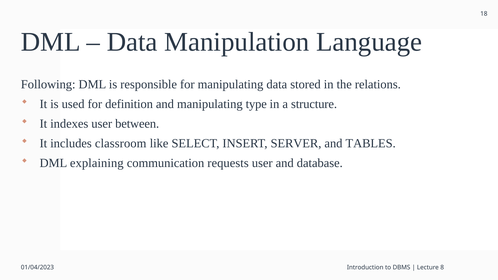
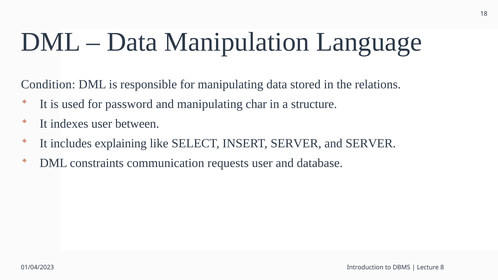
Following: Following -> Condition (48, 84)
definition: definition -> password (129, 104)
type: type -> char (256, 104)
classroom: classroom -> explaining (121, 144)
and TABLES: TABLES -> SERVER (371, 144)
explaining: explaining -> constraints (97, 163)
